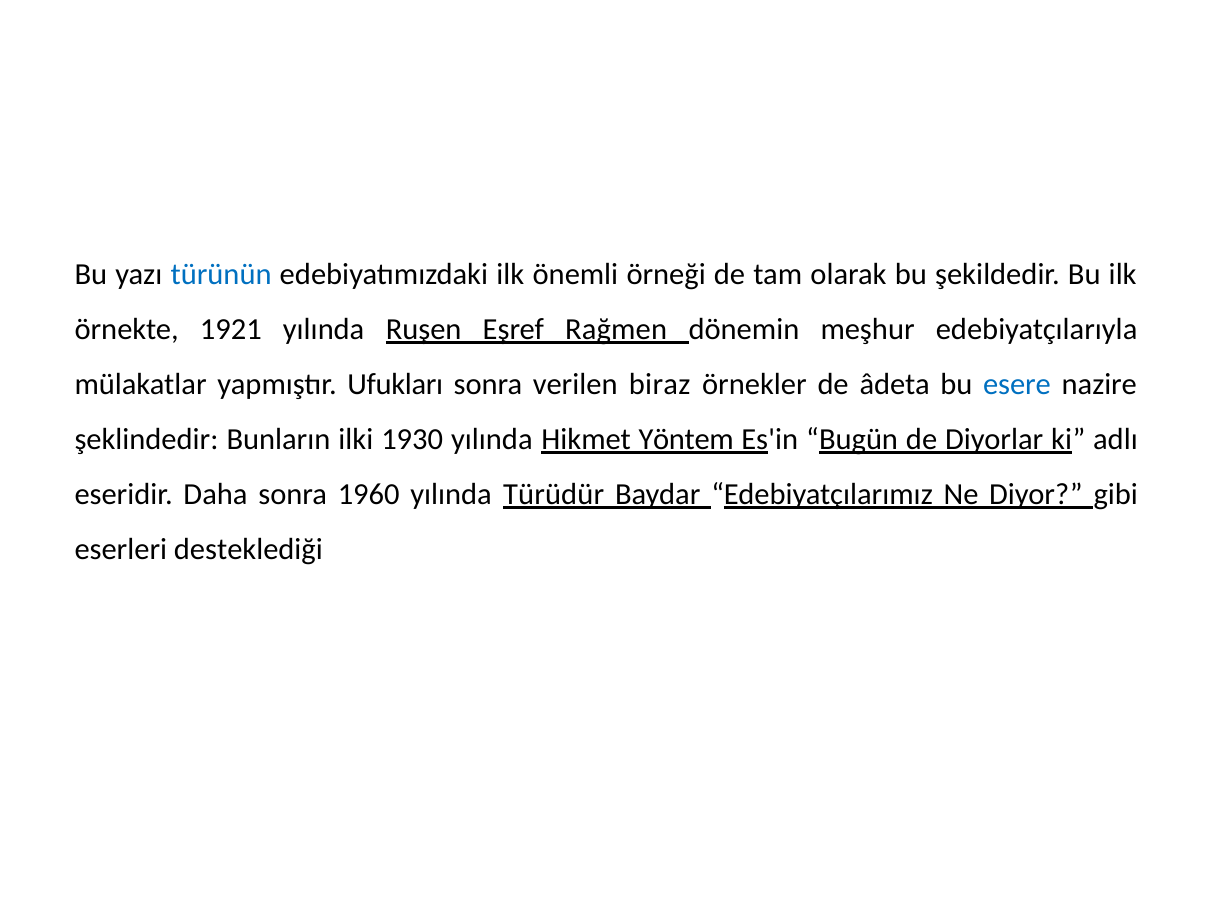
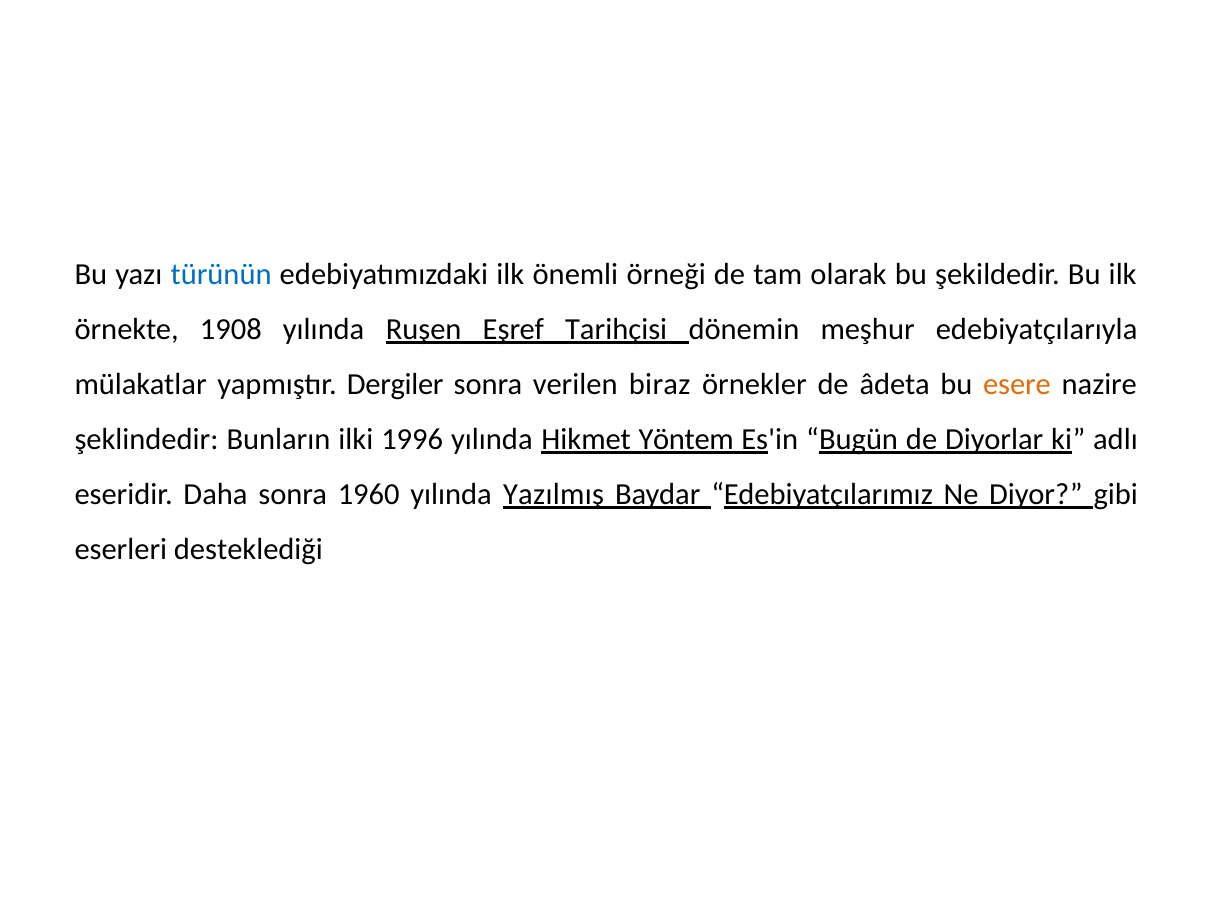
1921: 1921 -> 1908 (231, 330)
Rağmen: Rağmen -> Tarihçisi (616, 330)
Ufukları: Ufukları -> Dergiler (395, 385)
esere colour: blue -> orange (1017, 385)
1930: 1930 -> 1996 (412, 440)
Türüdür: Türüdür -> Yazılmış (554, 495)
